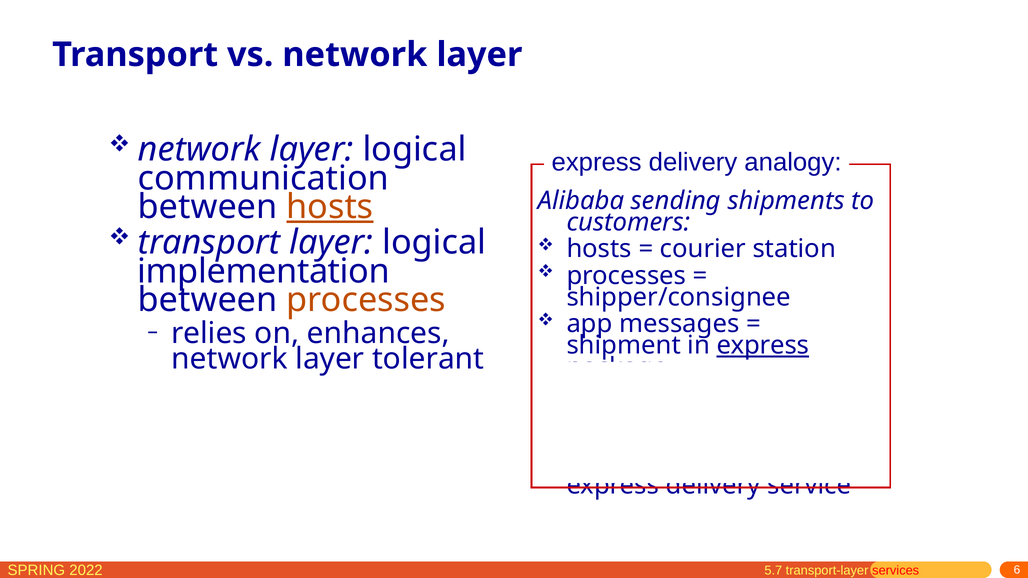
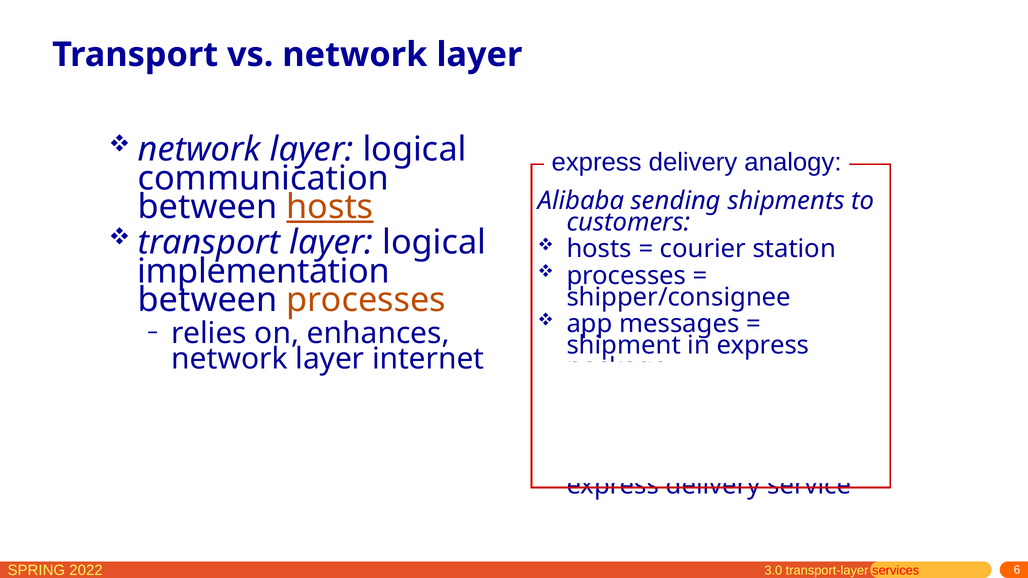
express underline: present -> none (763, 346)
tolerant: tolerant -> internet (428, 359)
5.7: 5.7 -> 3.0 (773, 571)
